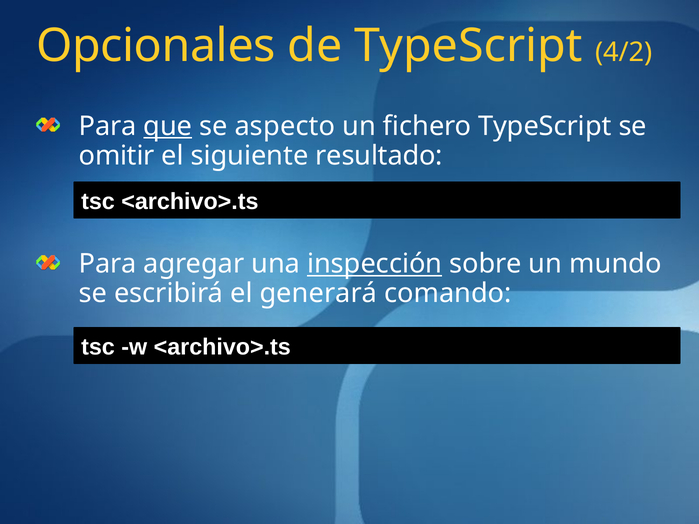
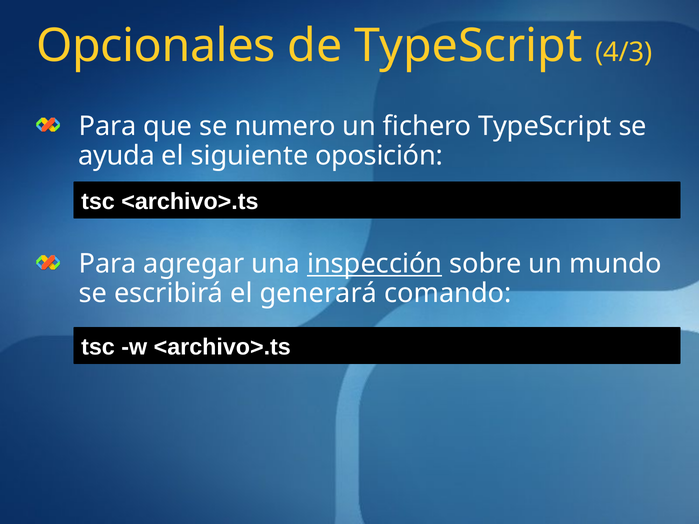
4/2: 4/2 -> 4/3 (624, 52)
que underline: present -> none (168, 126)
aspecto: aspecto -> numero (285, 126)
omitir: omitir -> ayuda (117, 156)
resultado: resultado -> oposición (379, 156)
